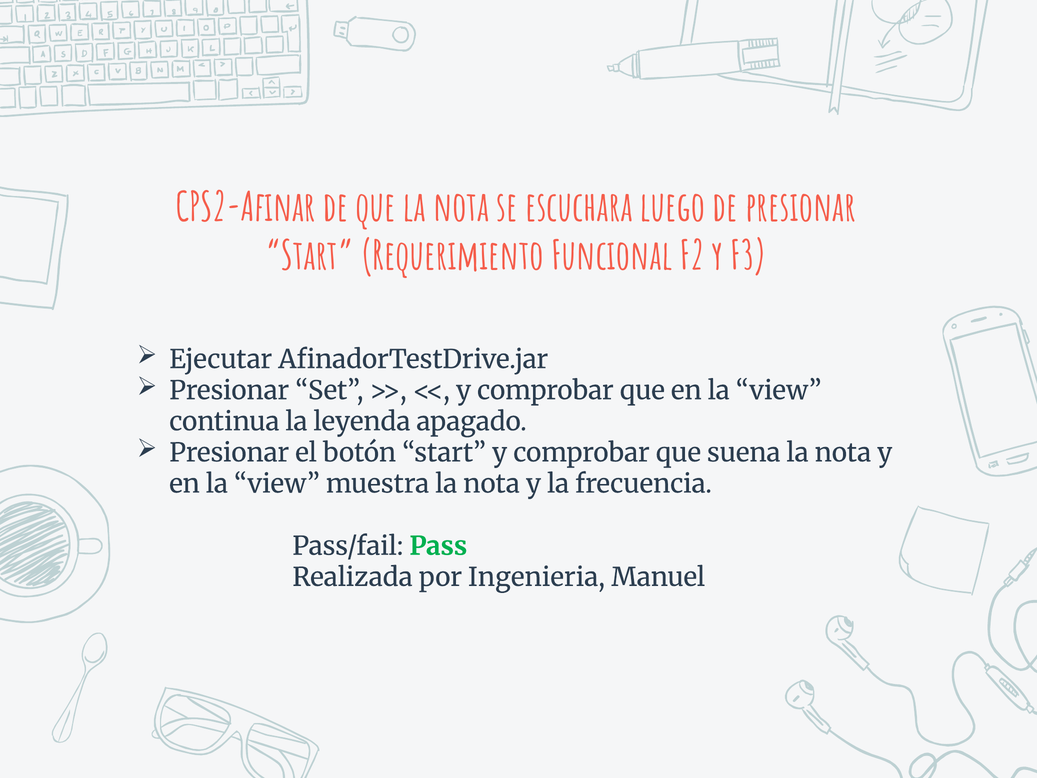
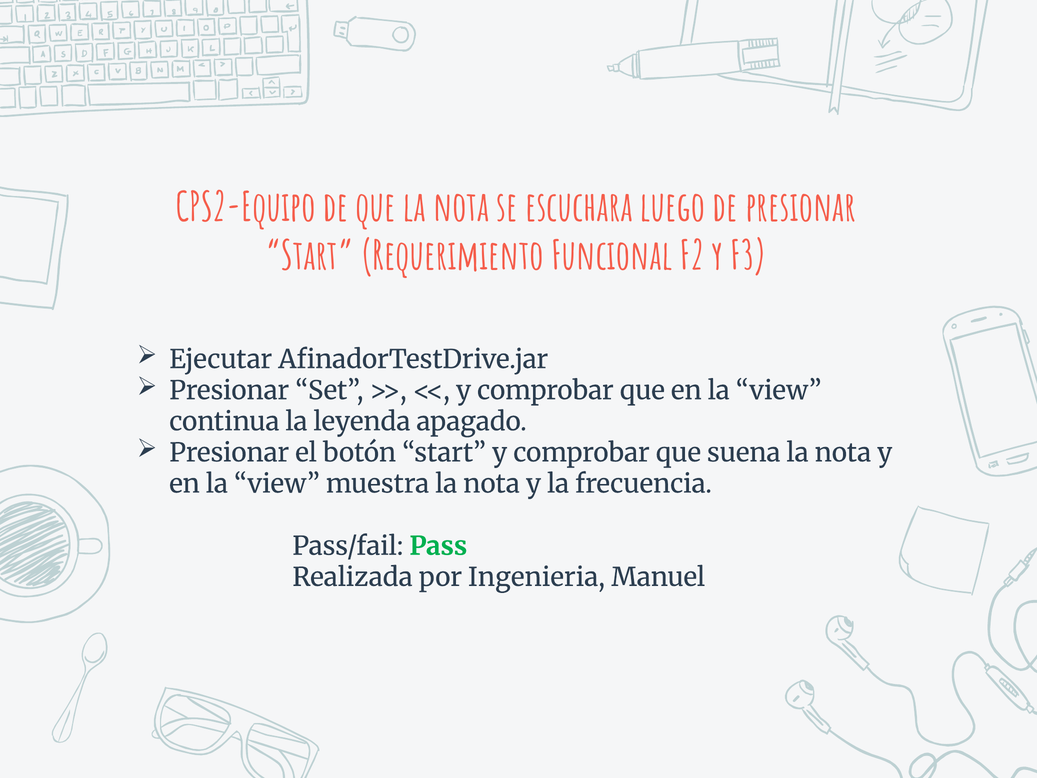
CPS2-Afinar: CPS2-Afinar -> CPS2-Equipo (246, 208)
